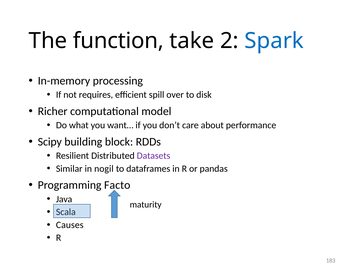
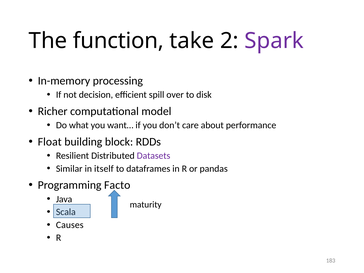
Spark colour: blue -> purple (274, 41)
requires: requires -> decision (96, 95)
Scipy: Scipy -> Float (50, 142)
nogil: nogil -> itself (104, 169)
